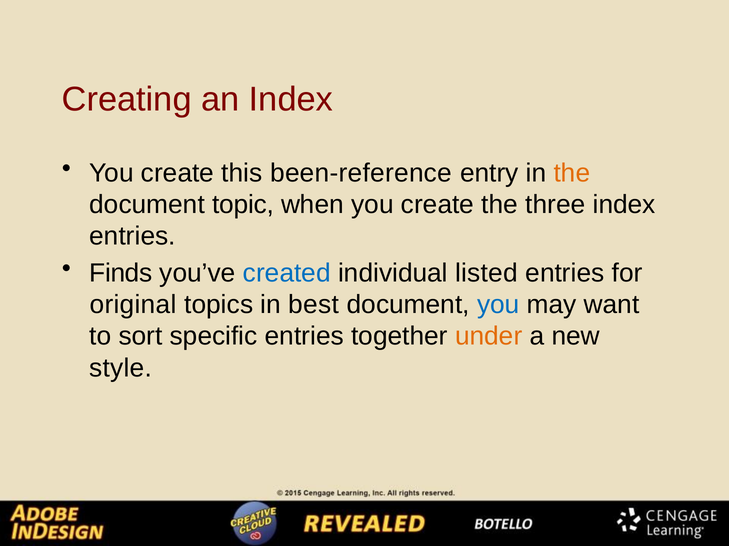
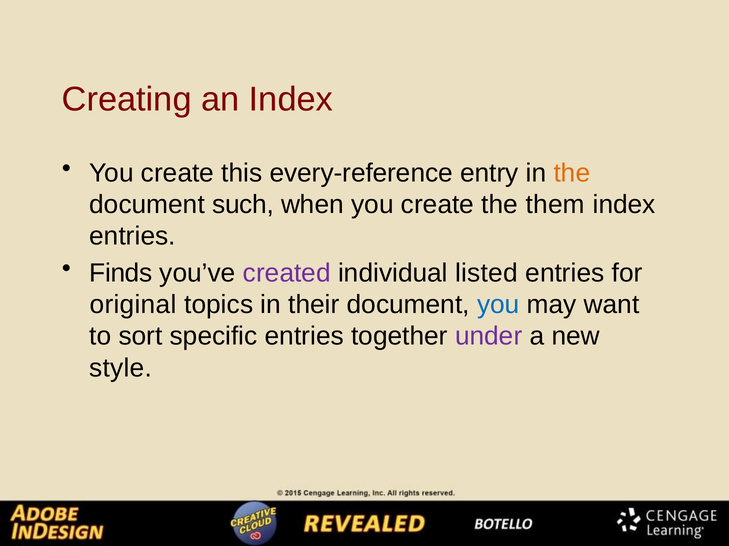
been-reference: been-reference -> every-reference (361, 173)
topic: topic -> such (243, 205)
three: three -> them (555, 205)
created colour: blue -> purple (287, 273)
best: best -> their (314, 305)
under colour: orange -> purple (489, 337)
